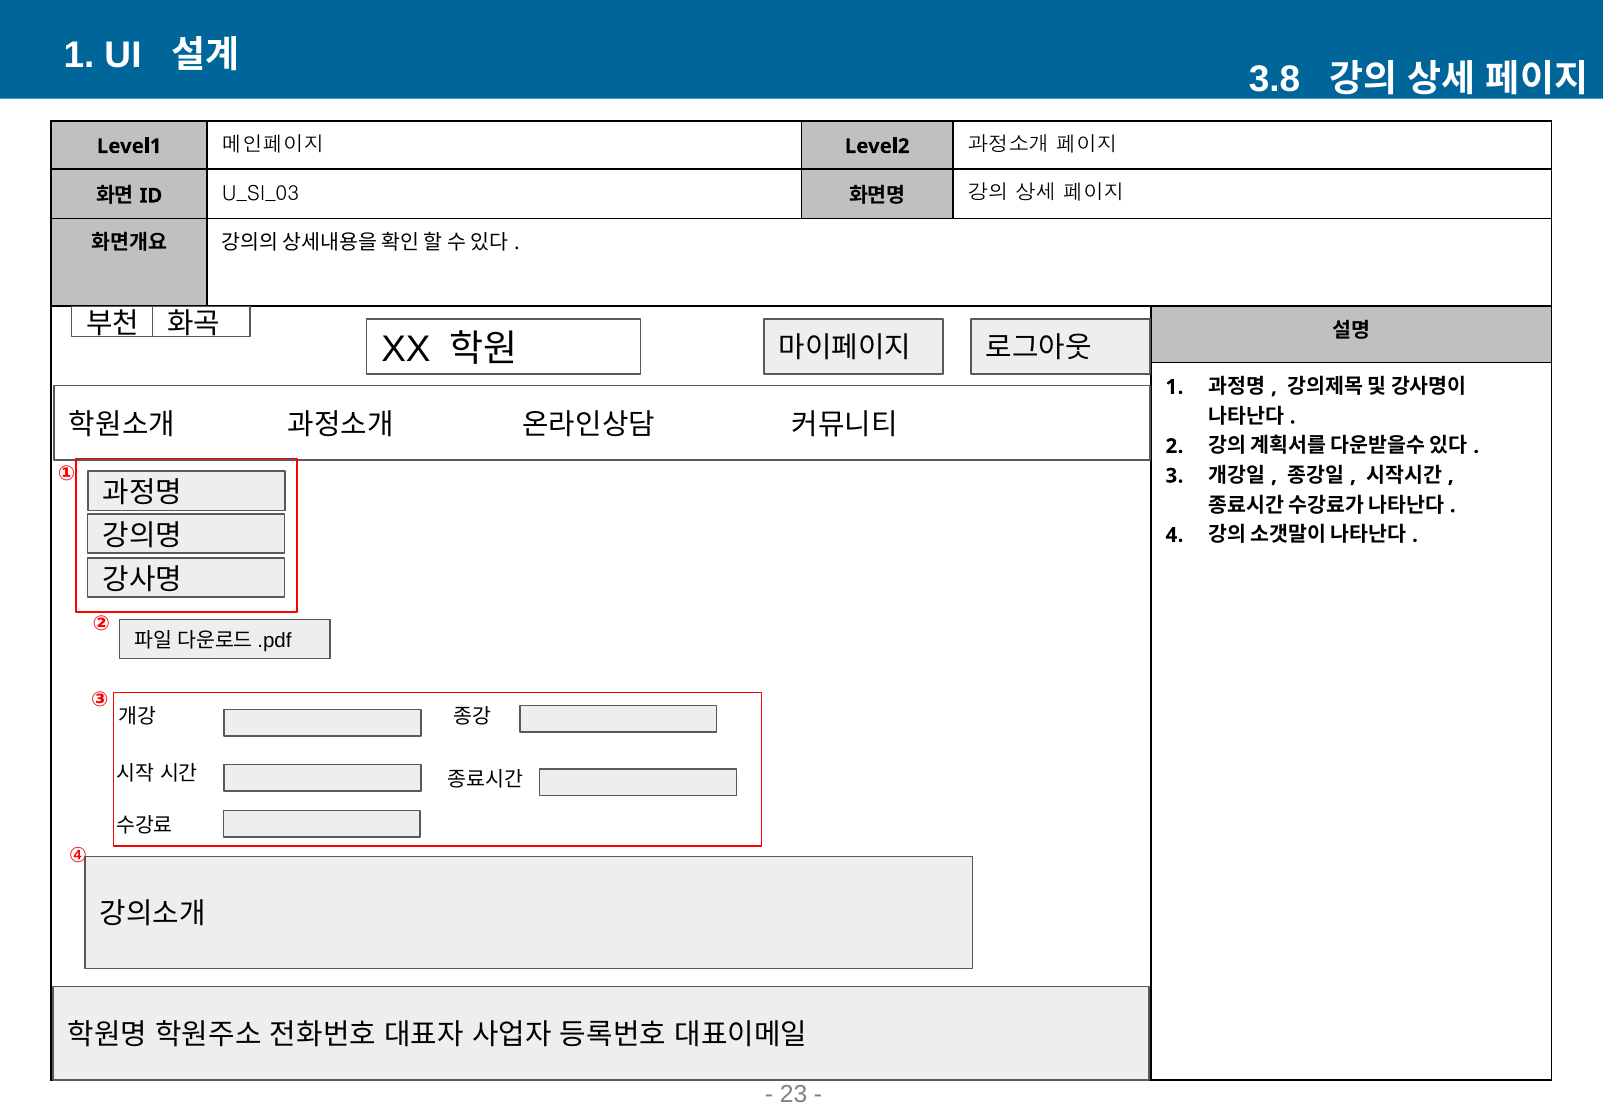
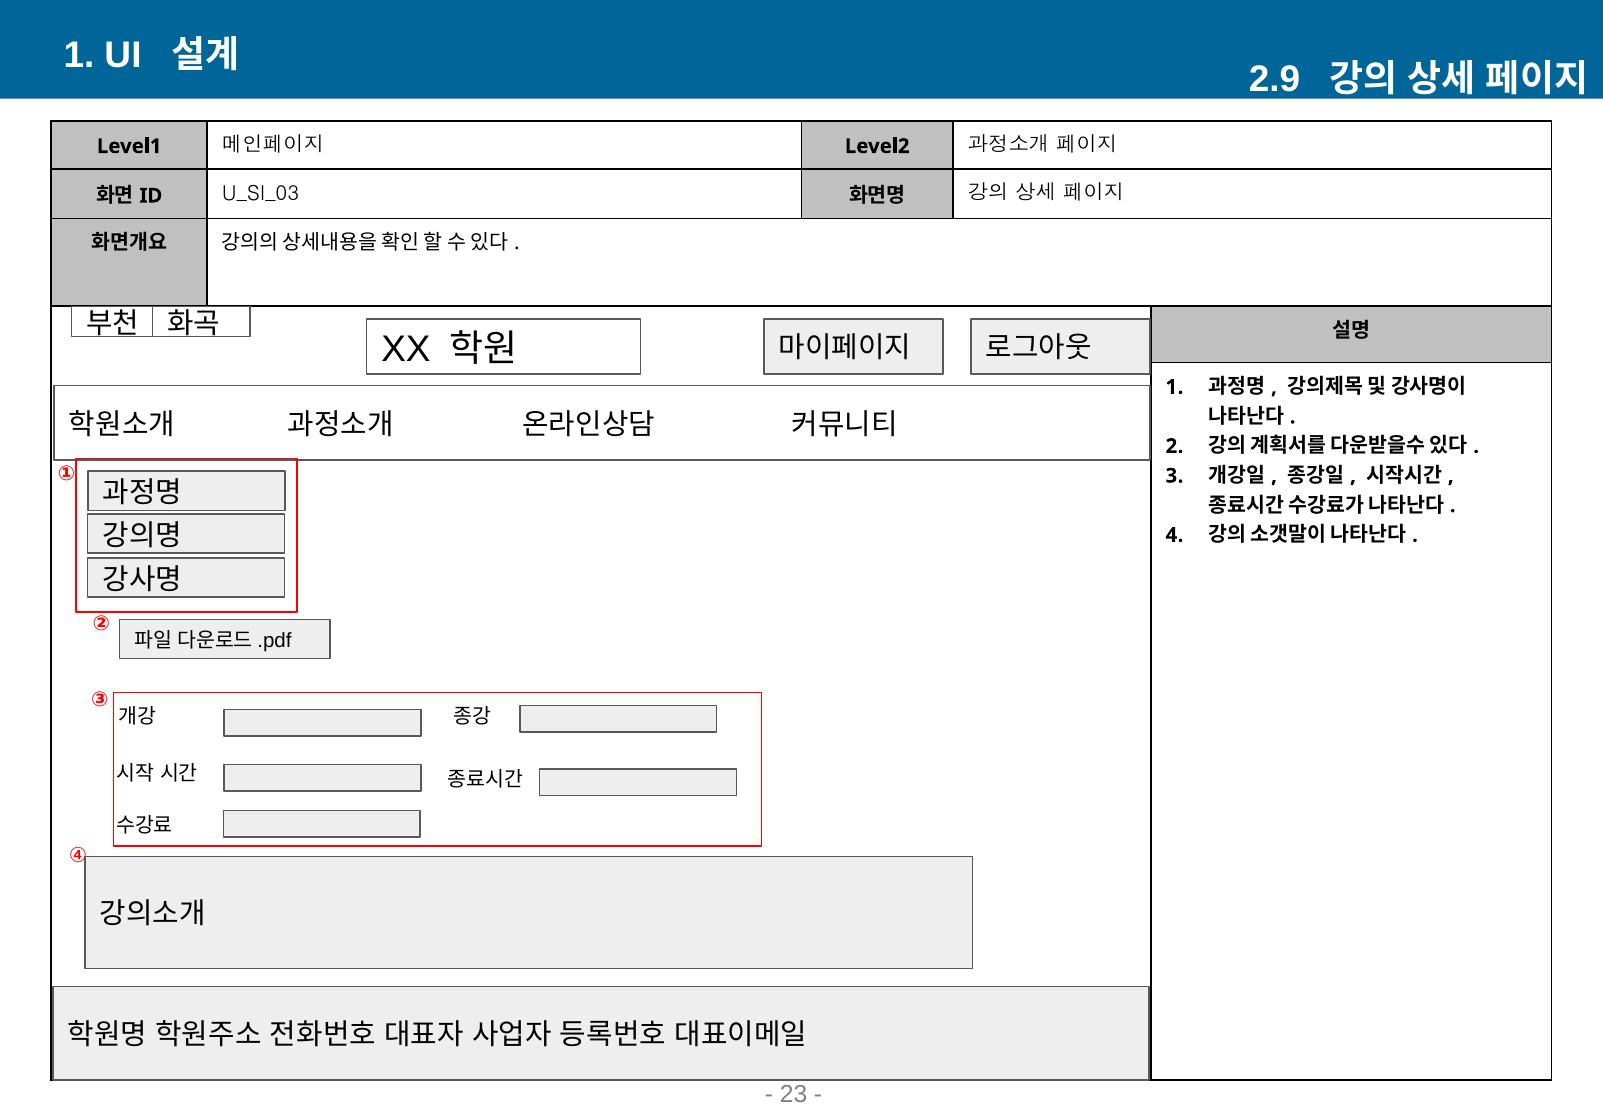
3.8: 3.8 -> 2.9 (1274, 80)
